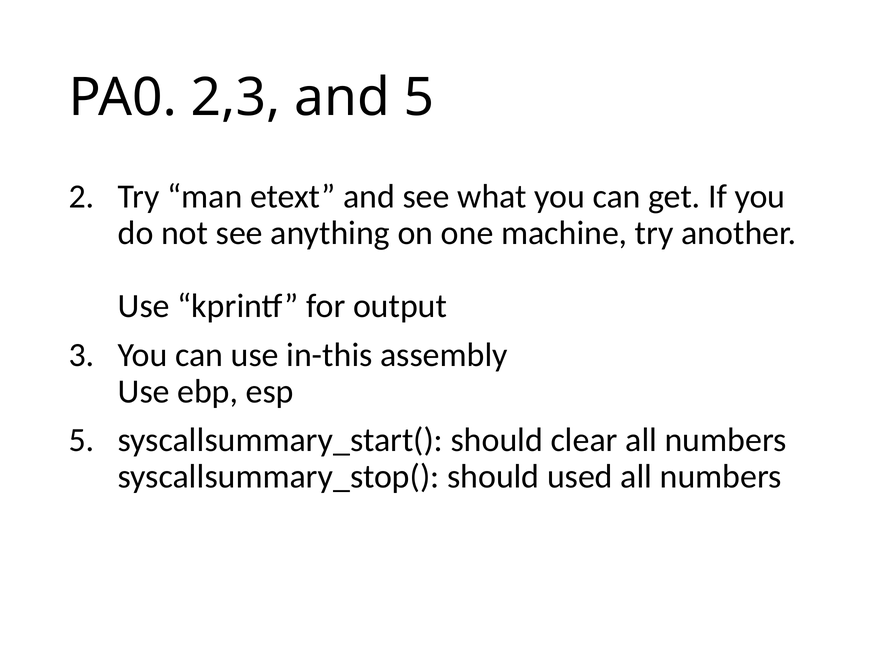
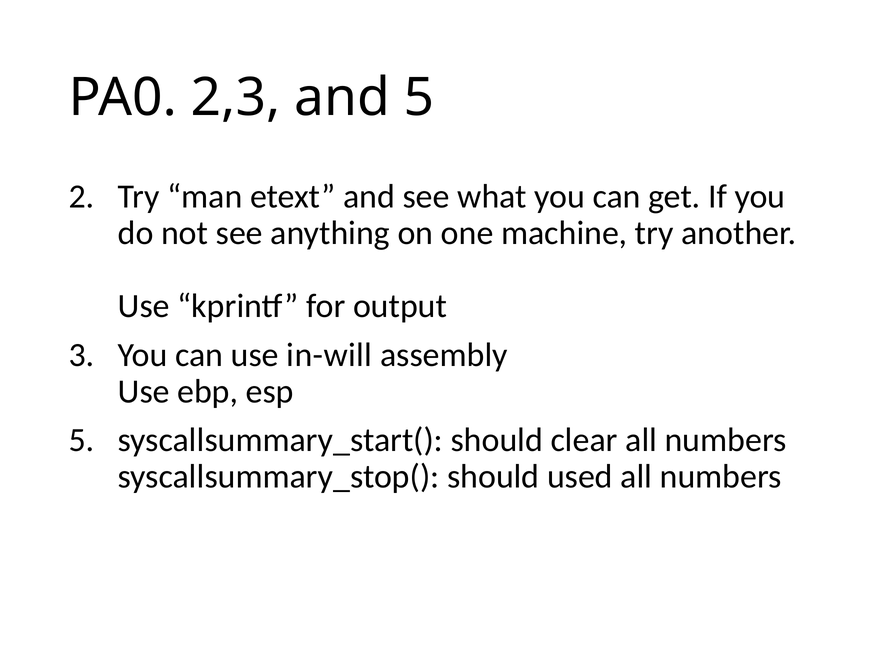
in-this: in-this -> in-will (329, 355)
